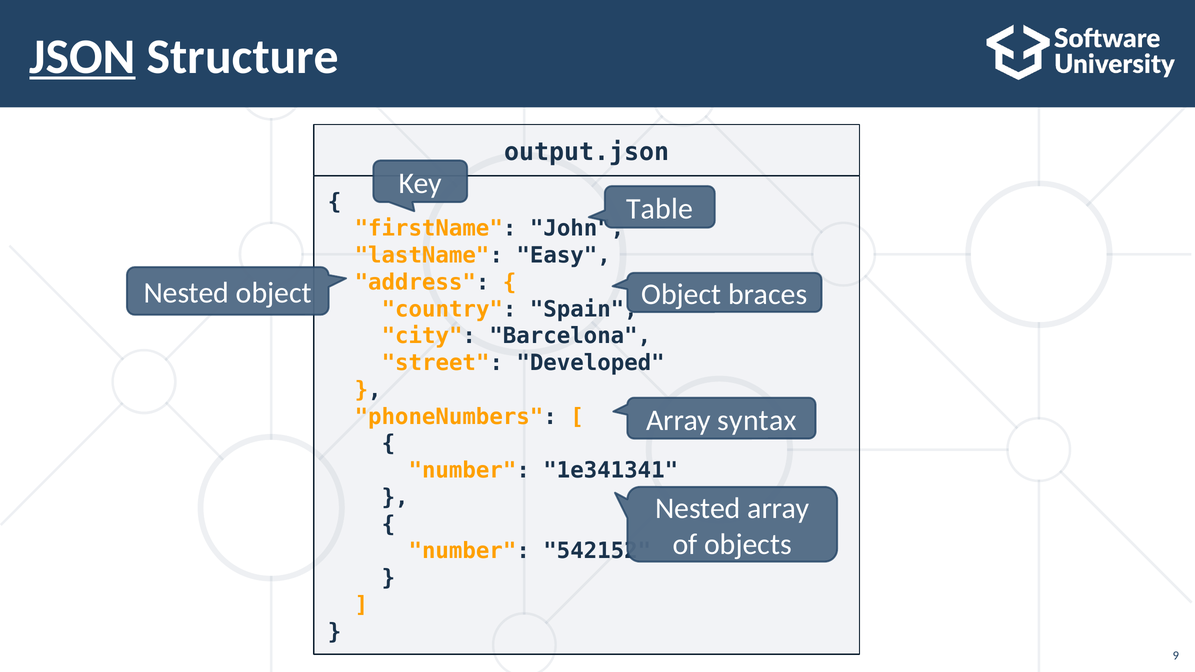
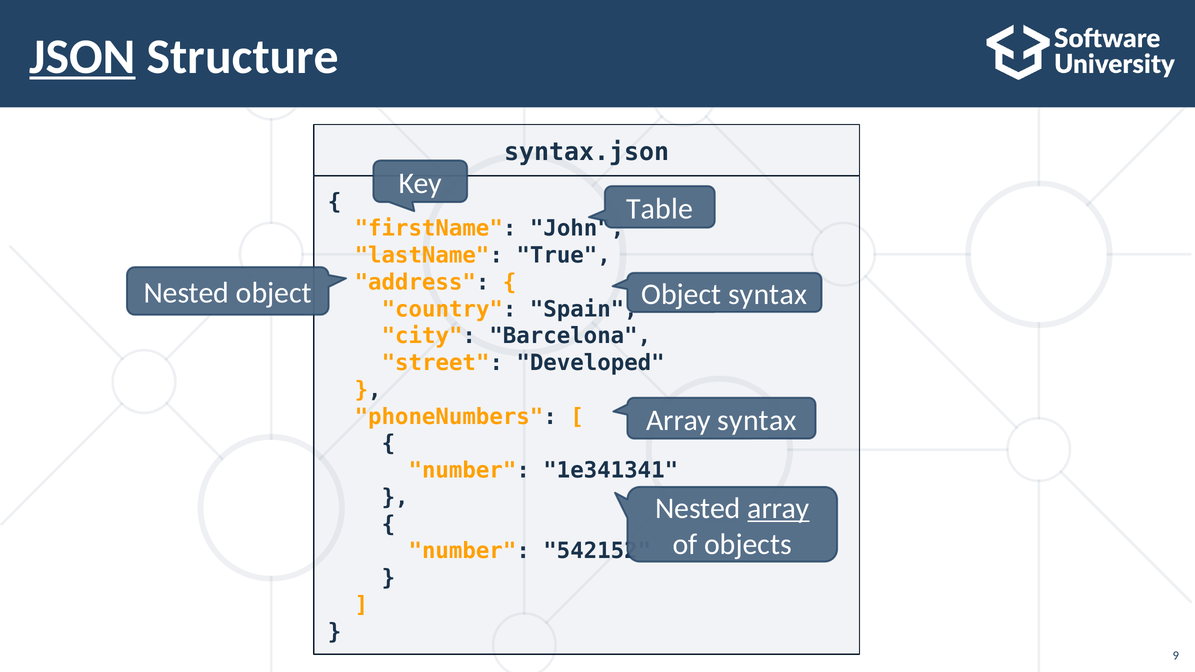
output.json: output.json -> syntax.json (587, 152)
Easy: Easy -> True (564, 255)
Object braces: braces -> syntax (768, 295)
array underline: none -> present (778, 509)
